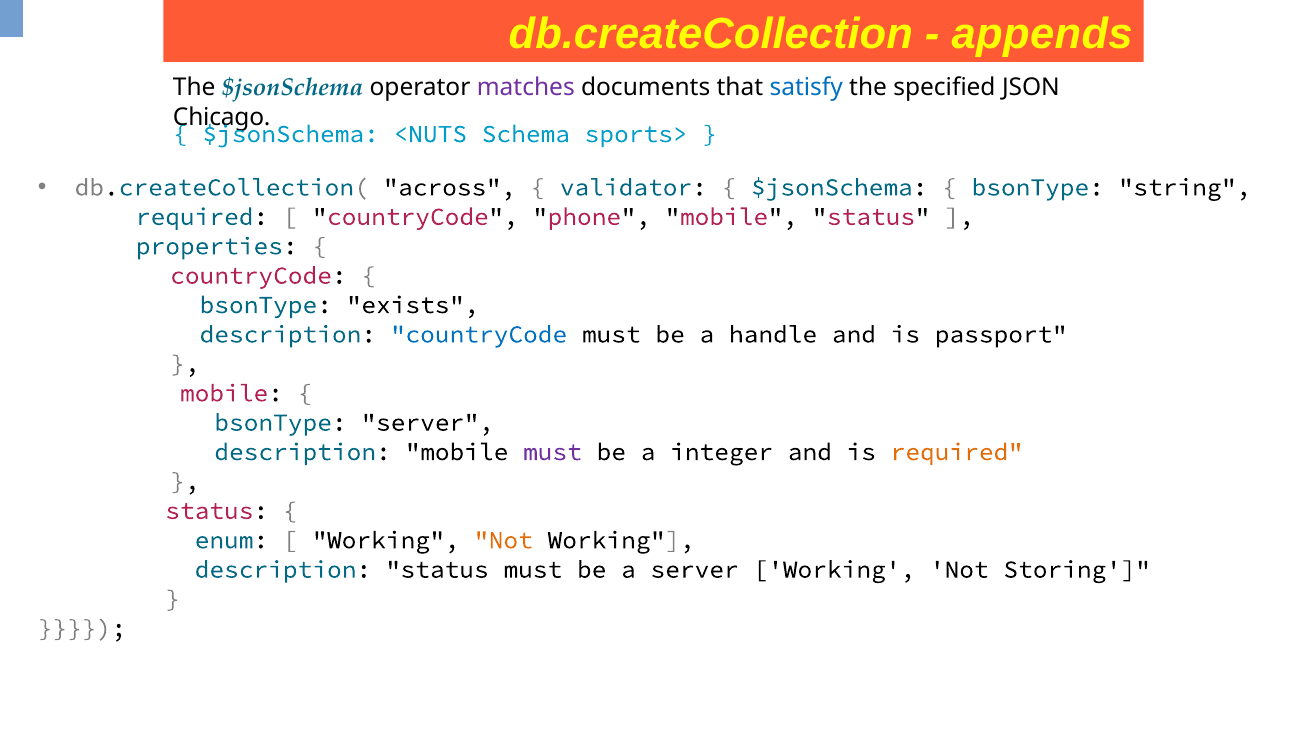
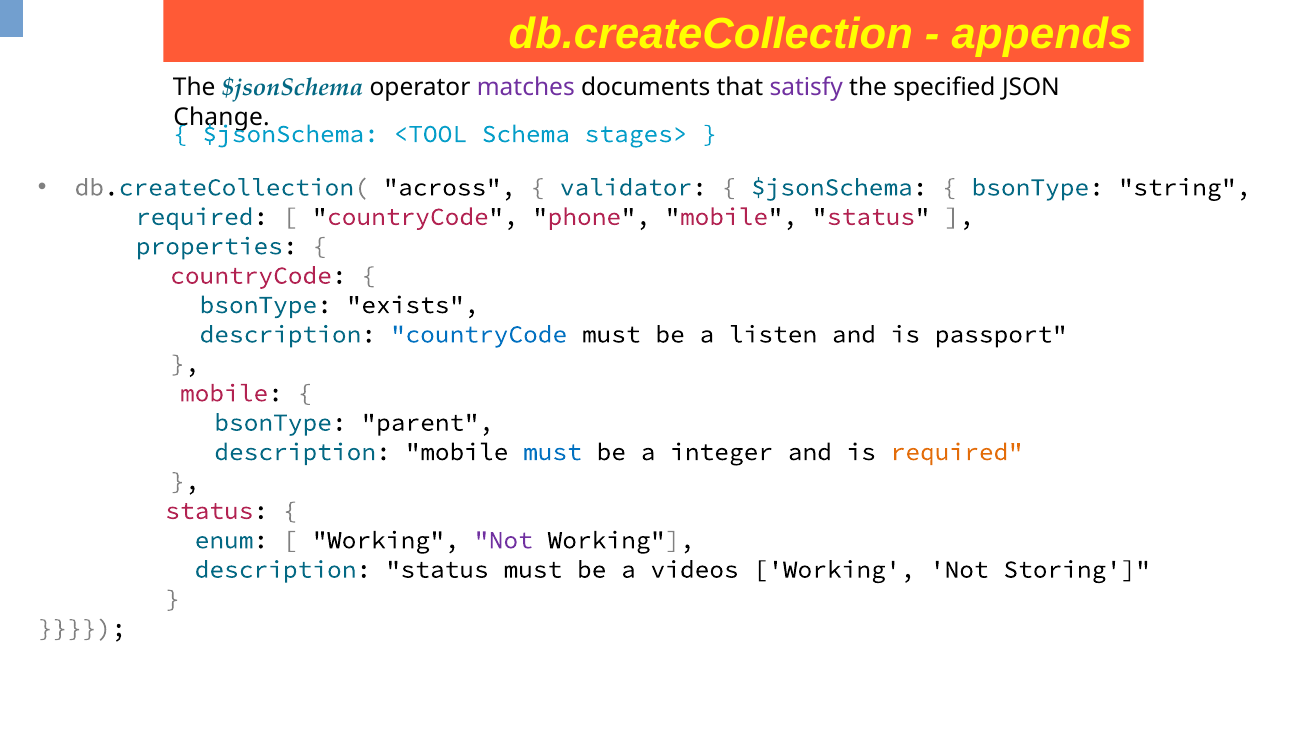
satisfy colour: blue -> purple (806, 88)
Chicago: Chicago -> Change (222, 117)
<NUTS: <NUTS -> <TOOL (430, 134)
sports>: sports> -> stages> (636, 134)
handle: handle -> listen (773, 334)
bsonType server: server -> parent (428, 423)
must colour: purple -> blue (552, 452)
Not colour: orange -> purple (503, 540)
a server: server -> videos (695, 570)
